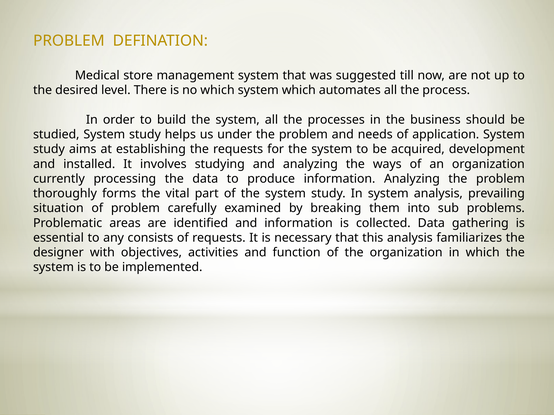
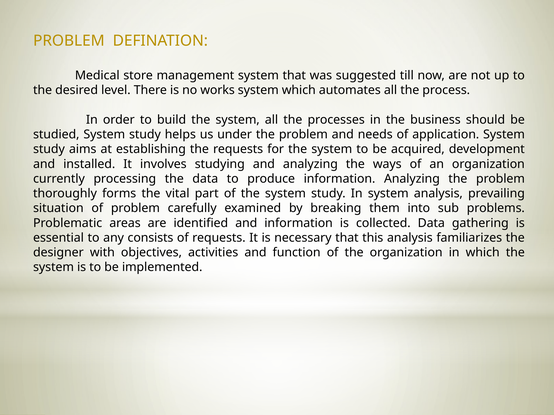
no which: which -> works (218, 90)
